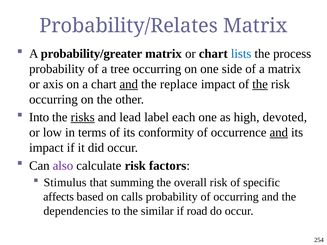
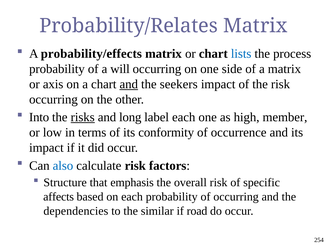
probability/greater: probability/greater -> probability/effects (91, 54)
tree: tree -> will (120, 69)
replace: replace -> seekers (179, 84)
the underline: present -> none (260, 84)
lead: lead -> long (130, 117)
devoted: devoted -> member (285, 117)
and underline: present -> none (279, 133)
also colour: purple -> blue (63, 166)
Stimulus: Stimulus -> Structure (65, 183)
summing: summing -> emphasis (132, 183)
on calls: calls -> each (132, 197)
